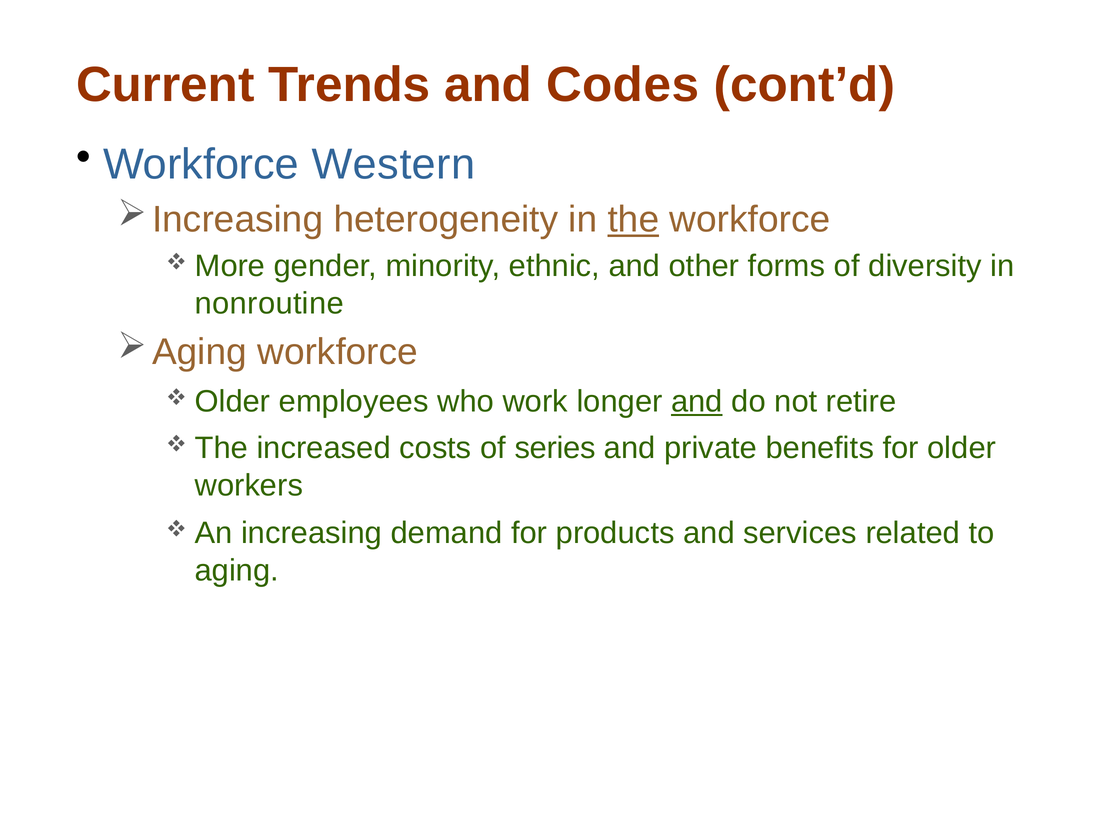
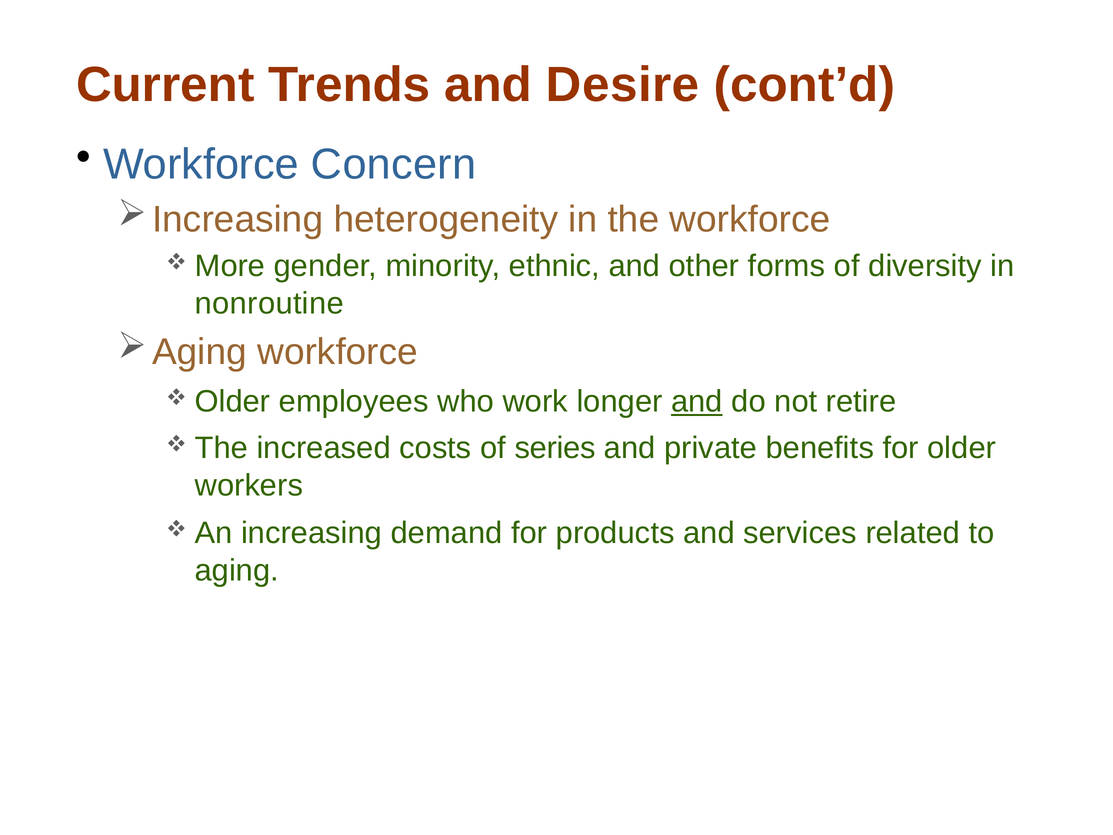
Codes: Codes -> Desire (623, 85)
Western: Western -> Concern (394, 164)
the underline: present -> none (633, 220)
